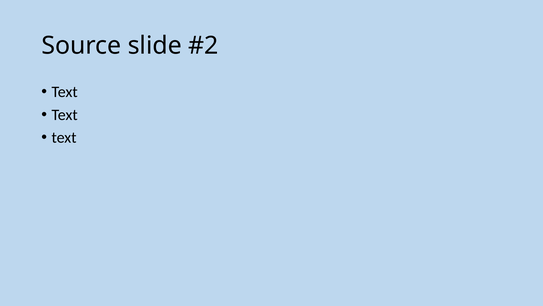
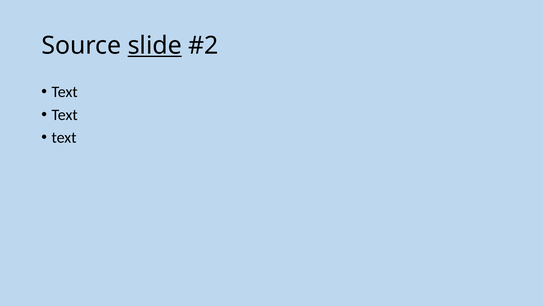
slide underline: none -> present (155, 46)
